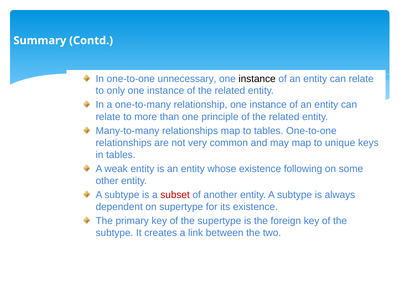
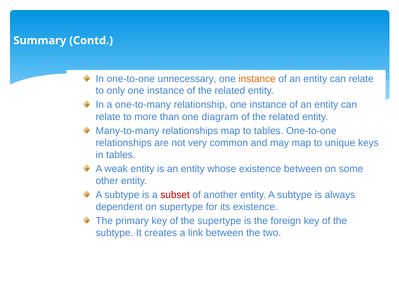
instance colour: black -> orange (257, 79)
principle: principle -> diagram (220, 116)
existence following: following -> between (303, 168)
